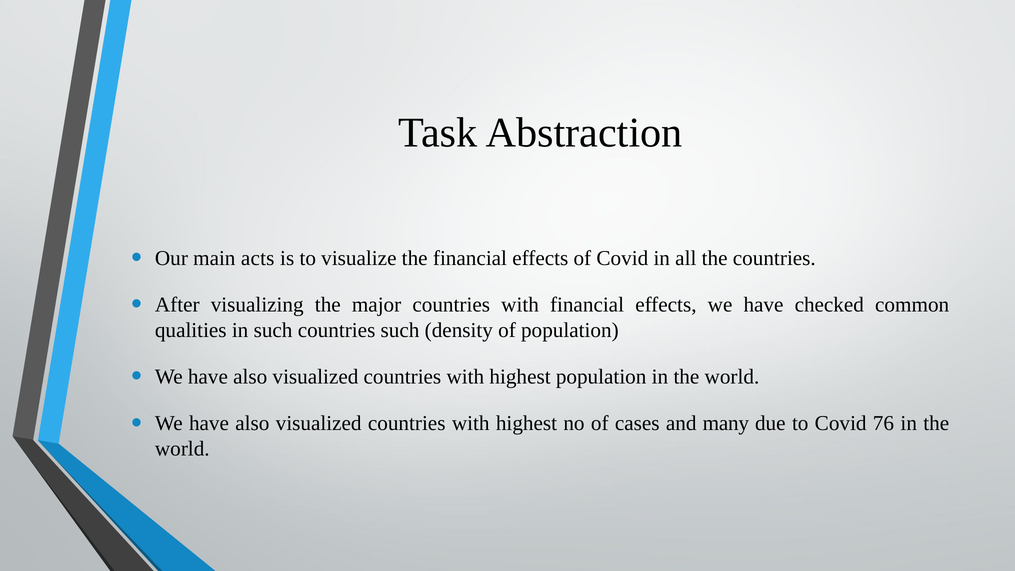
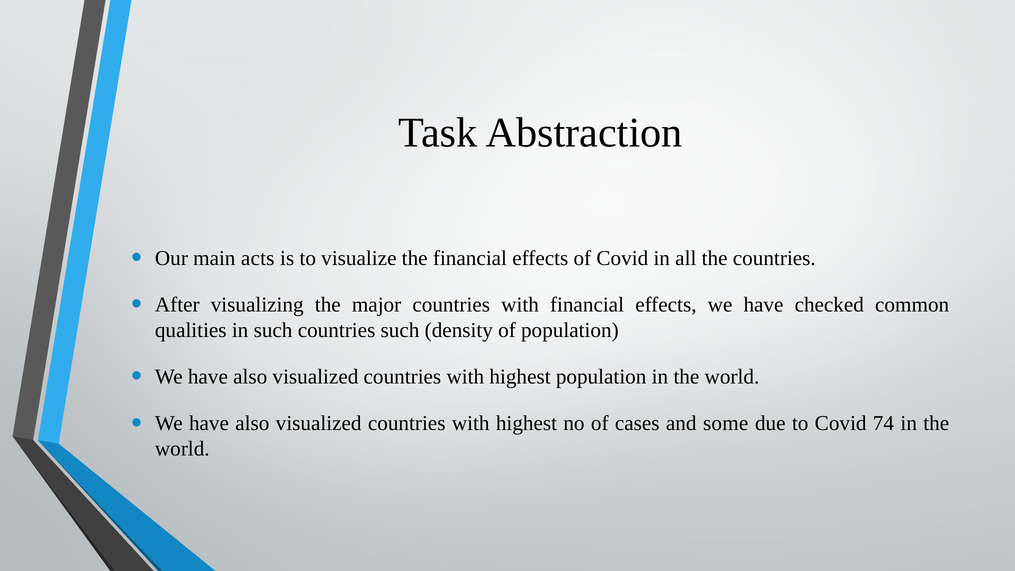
many: many -> some (726, 423)
76: 76 -> 74 (883, 423)
